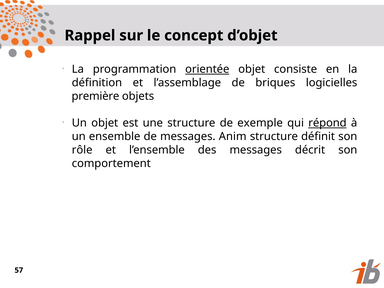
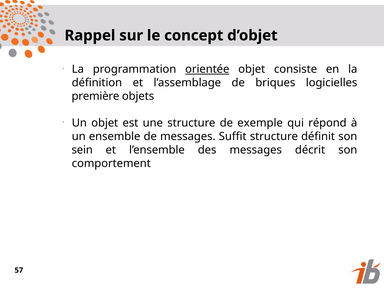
répond underline: present -> none (327, 123)
Anim: Anim -> Suffit (233, 136)
rôle: rôle -> sein (82, 150)
